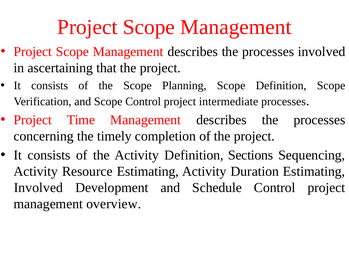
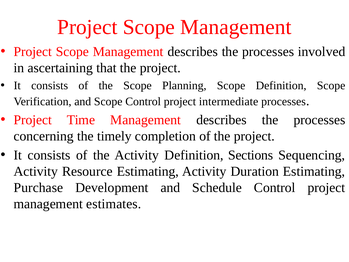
Involved: Involved -> Purchase (38, 187)
overview: overview -> estimates (114, 204)
